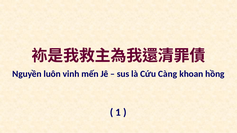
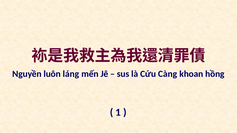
vinh: vinh -> láng (71, 74)
